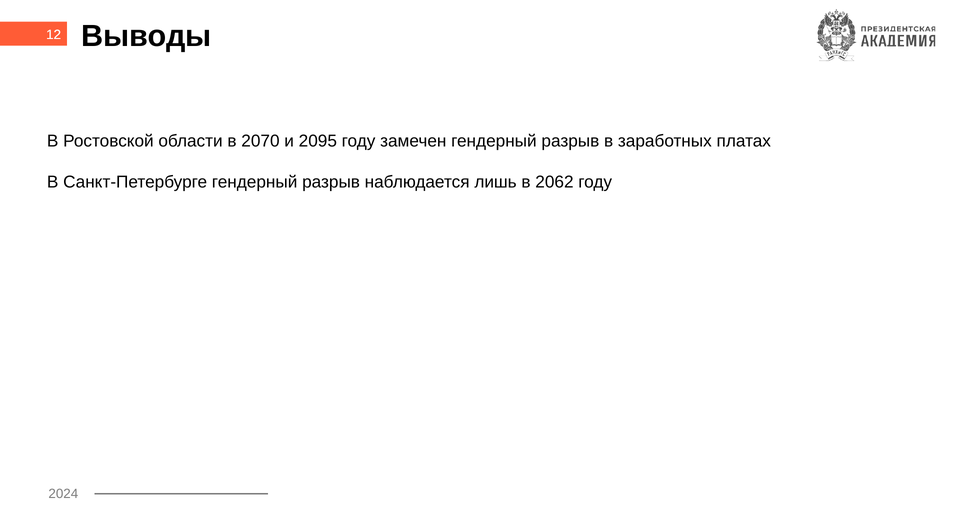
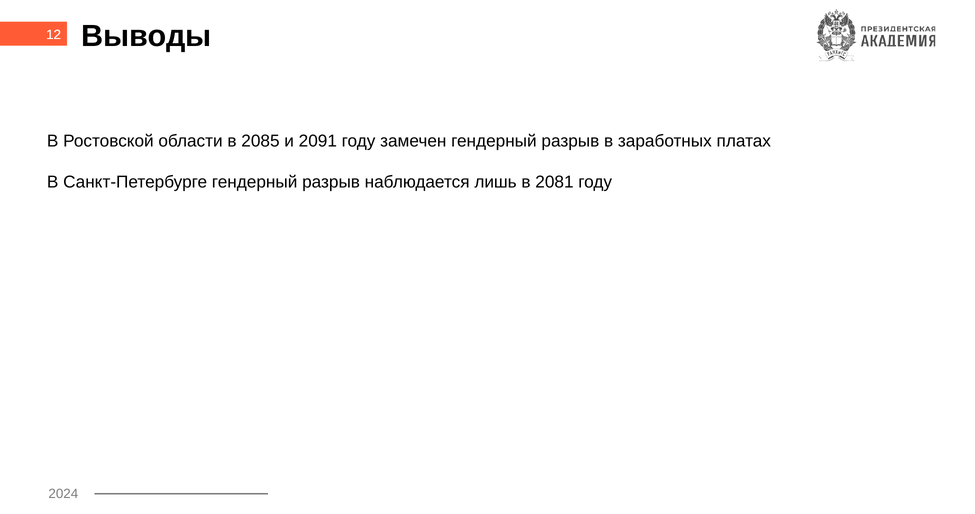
2070: 2070 -> 2085 (260, 141)
2095: 2095 -> 2091 (318, 141)
2062: 2062 -> 2081 (554, 182)
